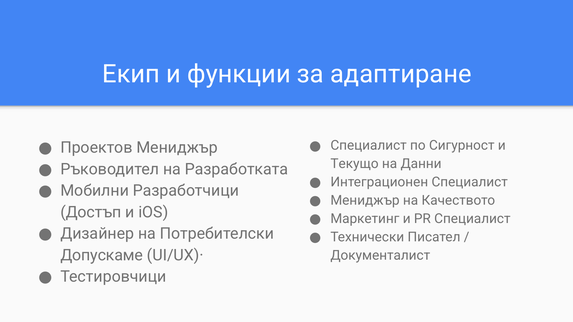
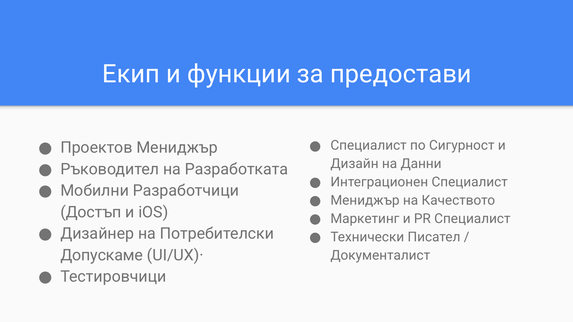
адаптиране: адаптиране -> предостави (401, 74)
Текущо: Текущо -> Дизайн (354, 164)
